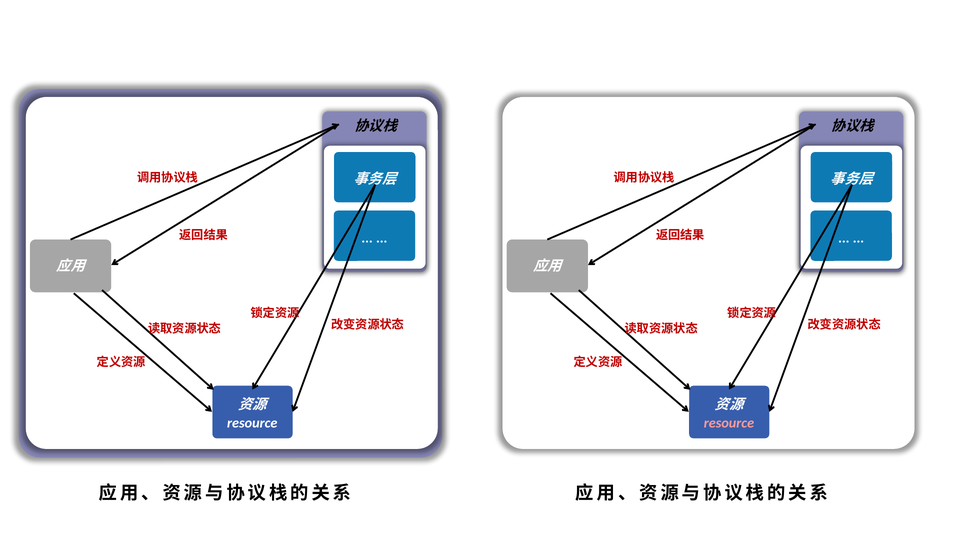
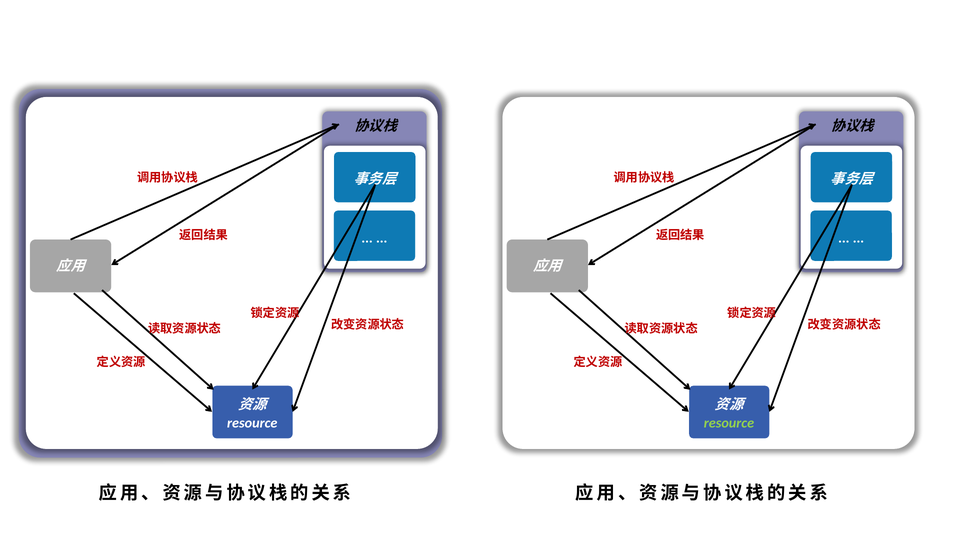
resource colour: pink -> light green (729, 423)
